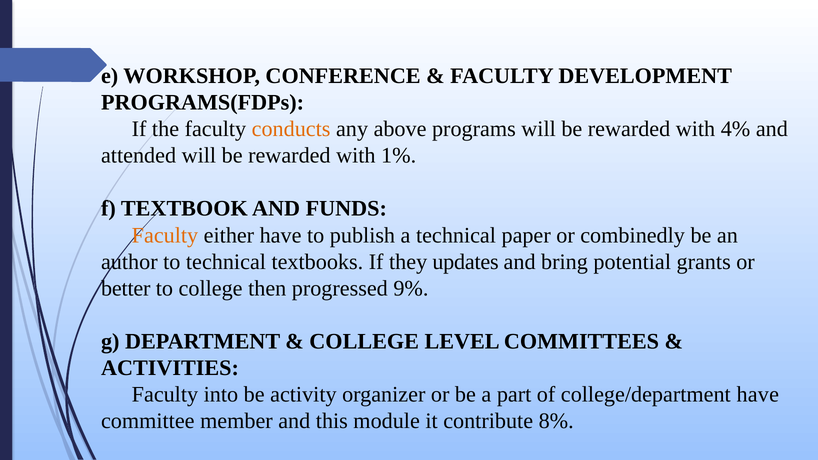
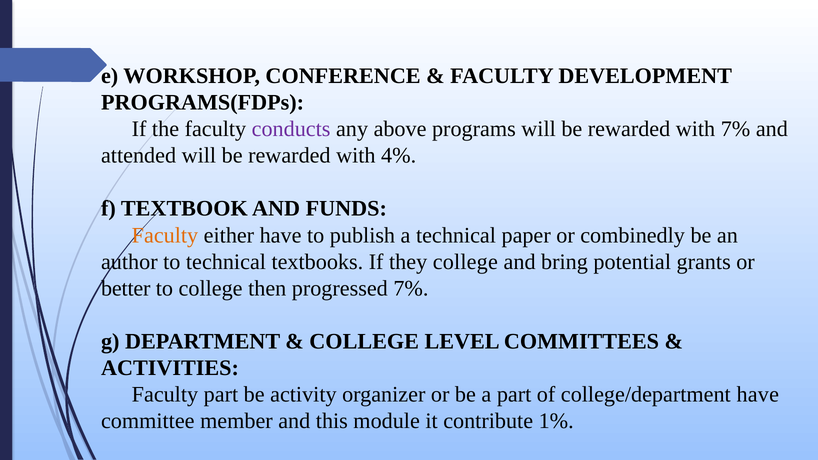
conducts colour: orange -> purple (291, 129)
with 4%: 4% -> 7% (736, 129)
1%: 1% -> 4% (399, 156)
they updates: updates -> college (465, 262)
progressed 9%: 9% -> 7% (411, 288)
Faculty into: into -> part (221, 395)
8%: 8% -> 1% (556, 421)
